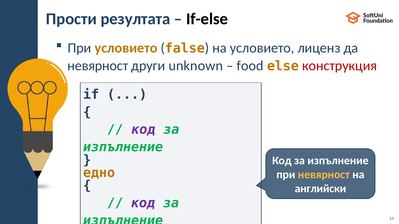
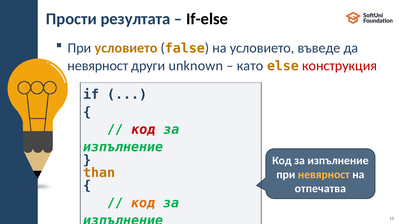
лиценз: лиценз -> въведе (319, 48)
food: food -> като (250, 66)
код colour: purple -> red (143, 130)
едно: едно -> than (99, 173)
английски: английски -> отпечатва (320, 189)
код colour: purple -> orange (143, 203)
